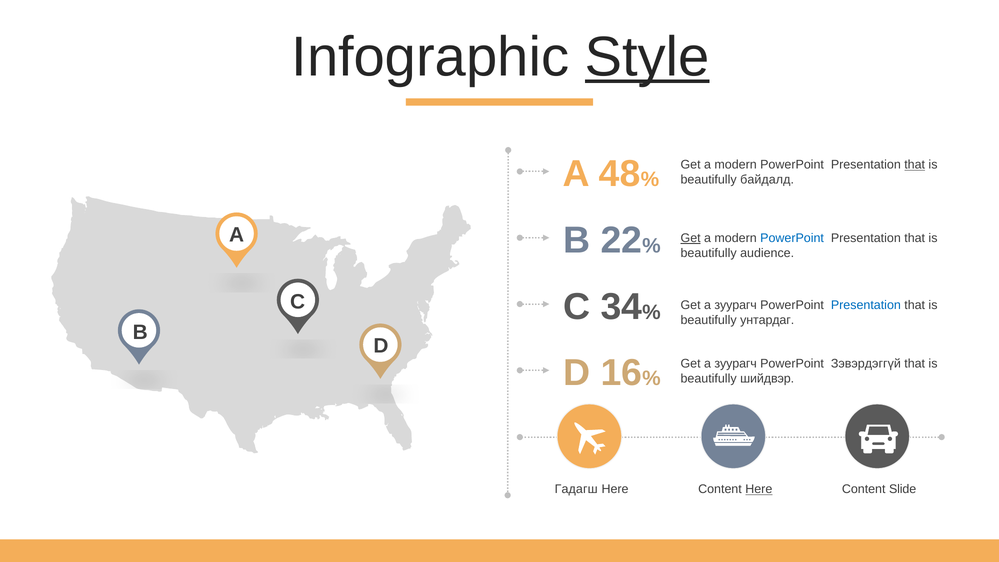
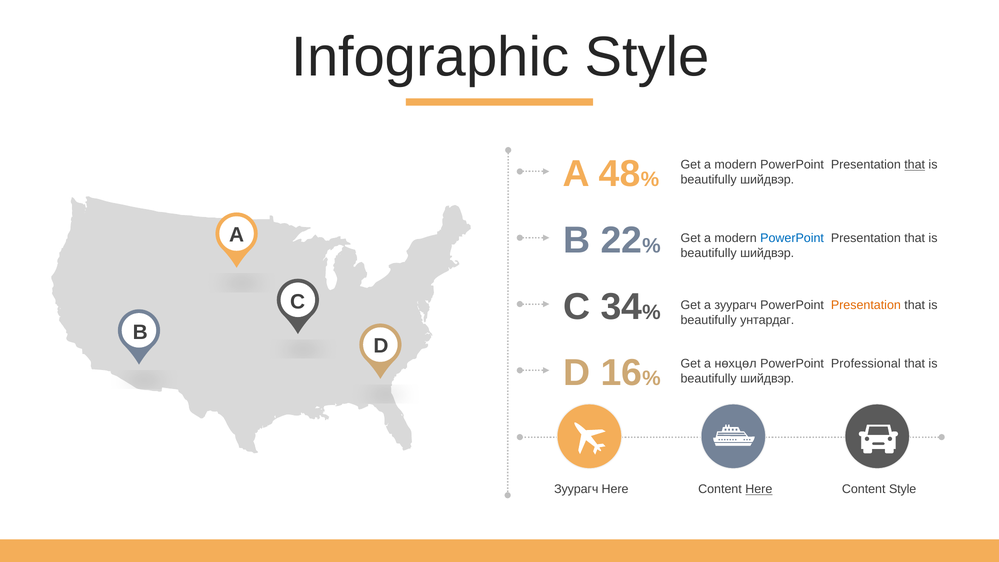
Style underline: present -> none (647, 57)
байдалд: байдалд -> шийдвэр (767, 180)
Get underline: present -> none (691, 238)
audience: audience -> шийдвэр (767, 253)
Presentation colour: blue -> orange (866, 305)
зуурагч: зуурагч -> нөхцөл (736, 364)
Зэвэрдэггүй: Зэвэрдэггүй -> Professional (866, 364)
Гадагш: Гадагш -> Зуурагч (576, 489)
Content Slide: Slide -> Style (903, 489)
